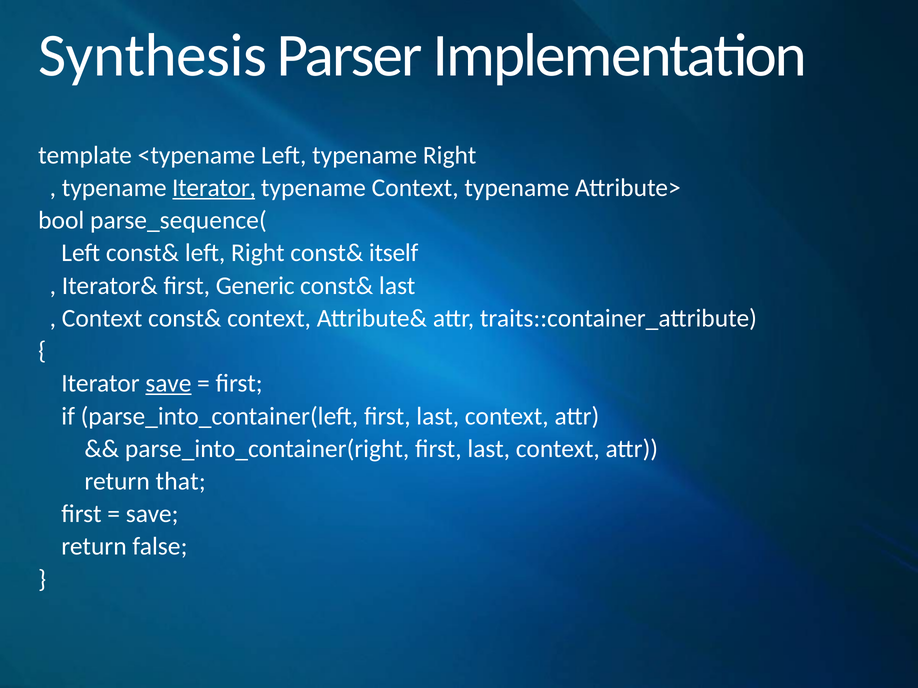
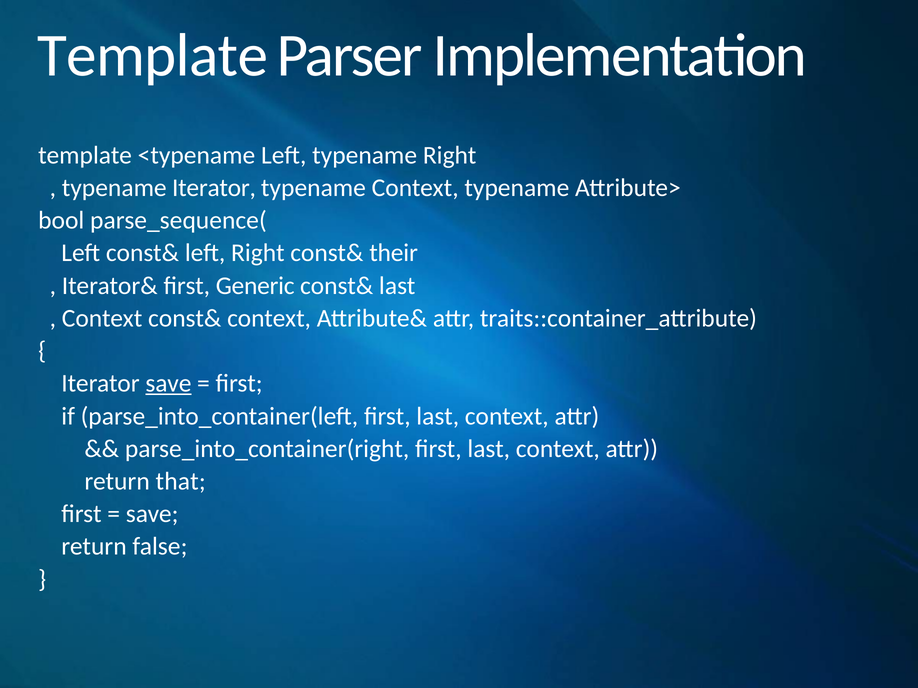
Synthesis: Synthesis -> Template (153, 56)
Iterator underline: present -> none (214, 188)
itself: itself -> their (394, 253)
